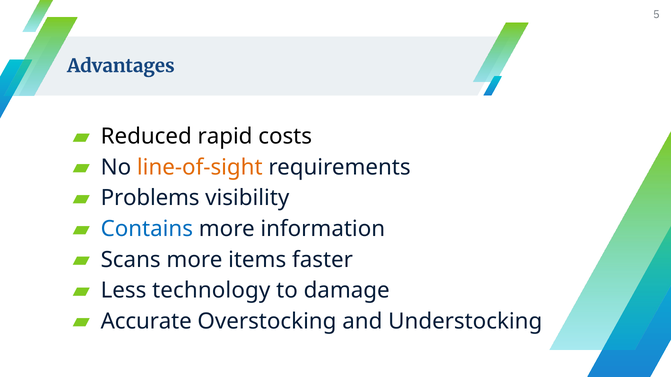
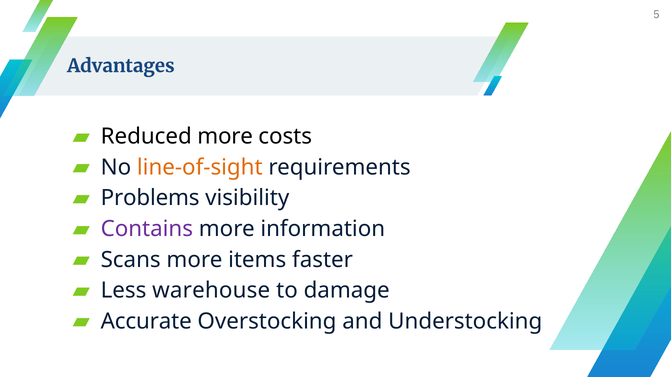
Reduced rapid: rapid -> more (225, 137)
Contains colour: blue -> purple (147, 229)
technology: technology -> warehouse (211, 291)
